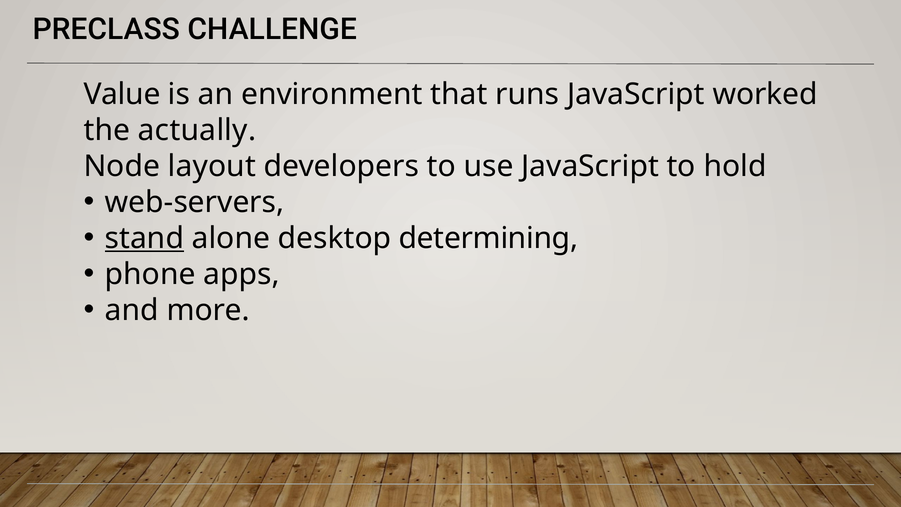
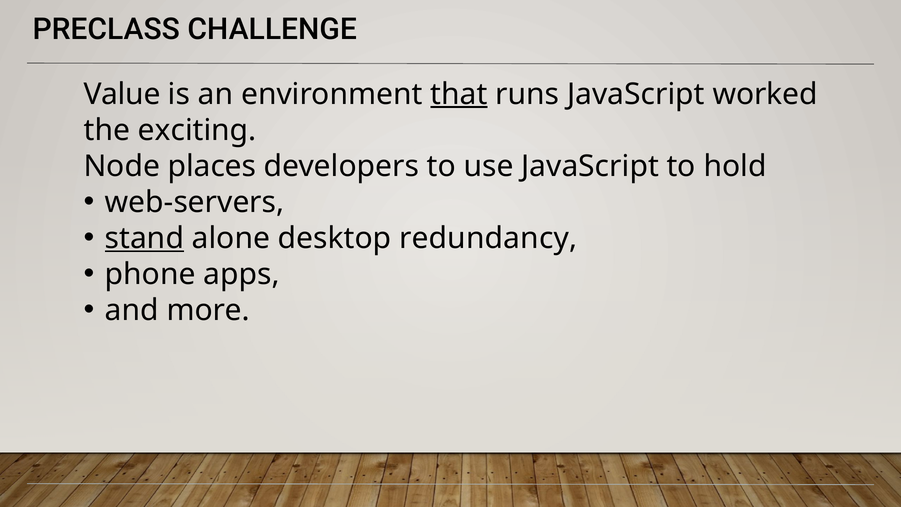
that underline: none -> present (459, 94)
actually: actually -> exciting (197, 130)
layout: layout -> places (212, 166)
determining: determining -> redundancy (488, 238)
